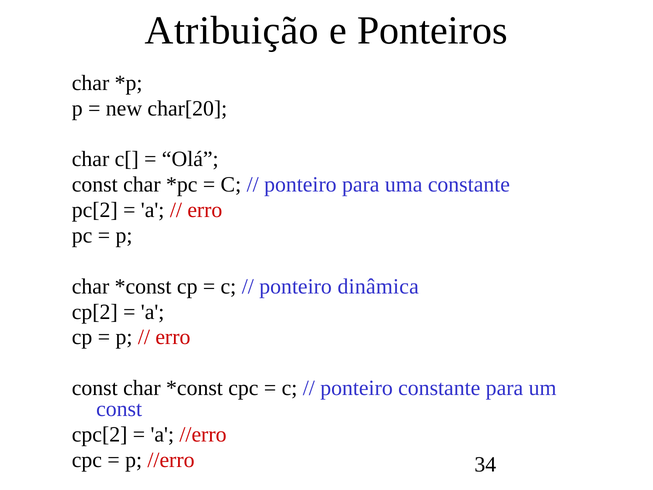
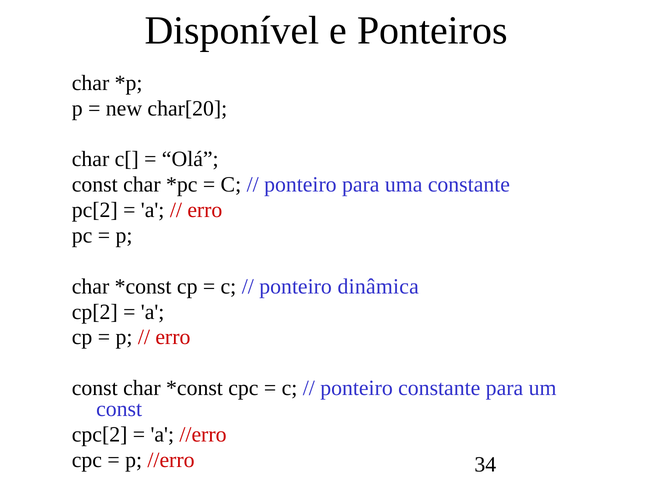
Atribuição: Atribuição -> Disponível (232, 31)
